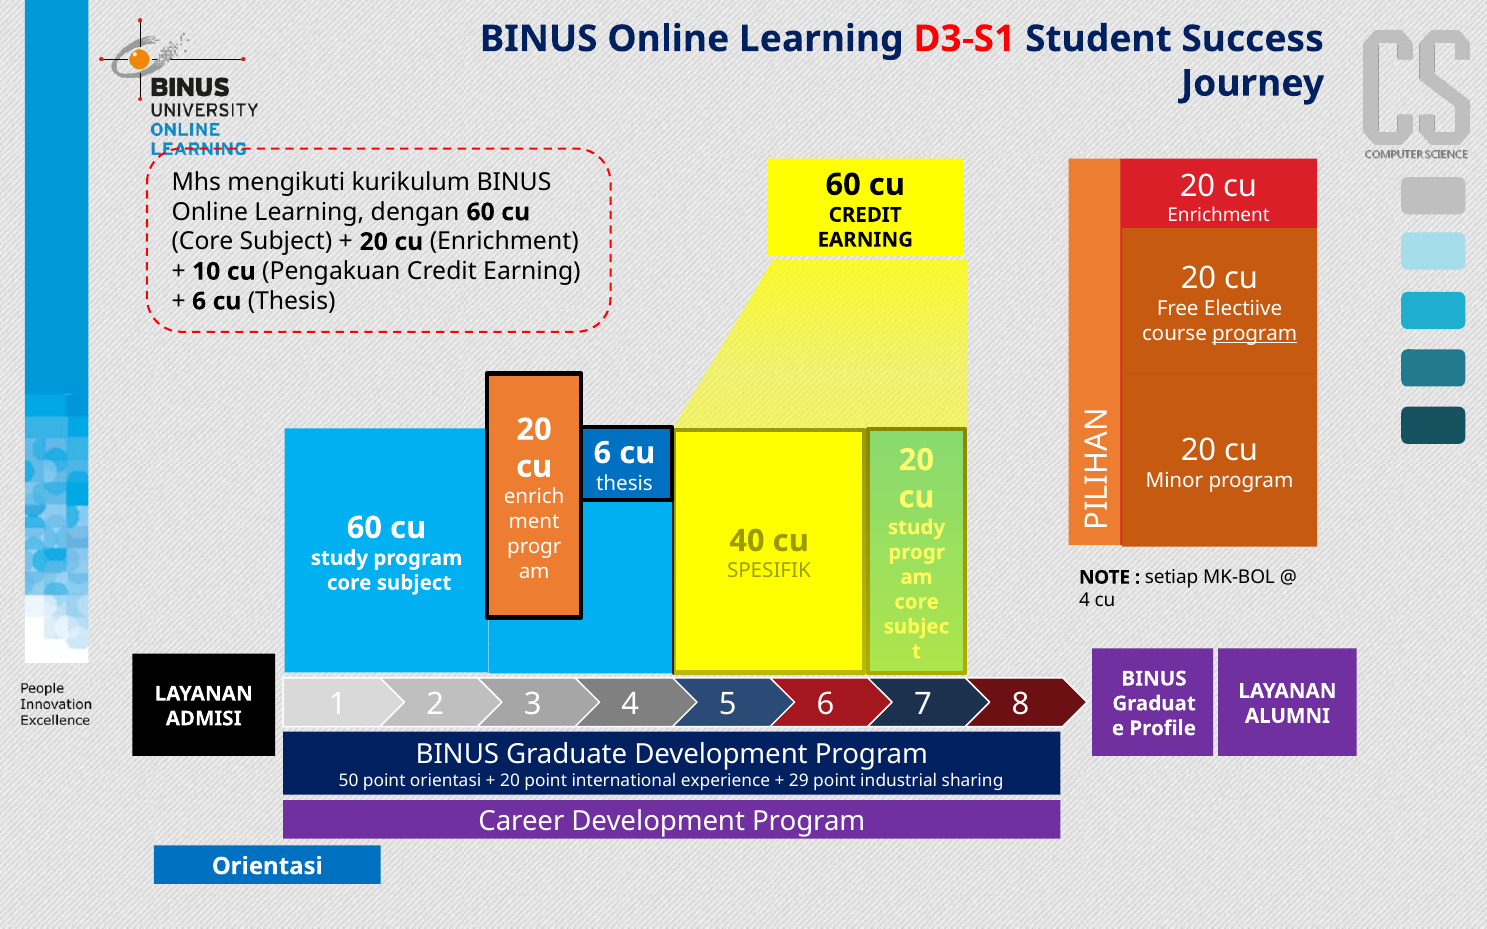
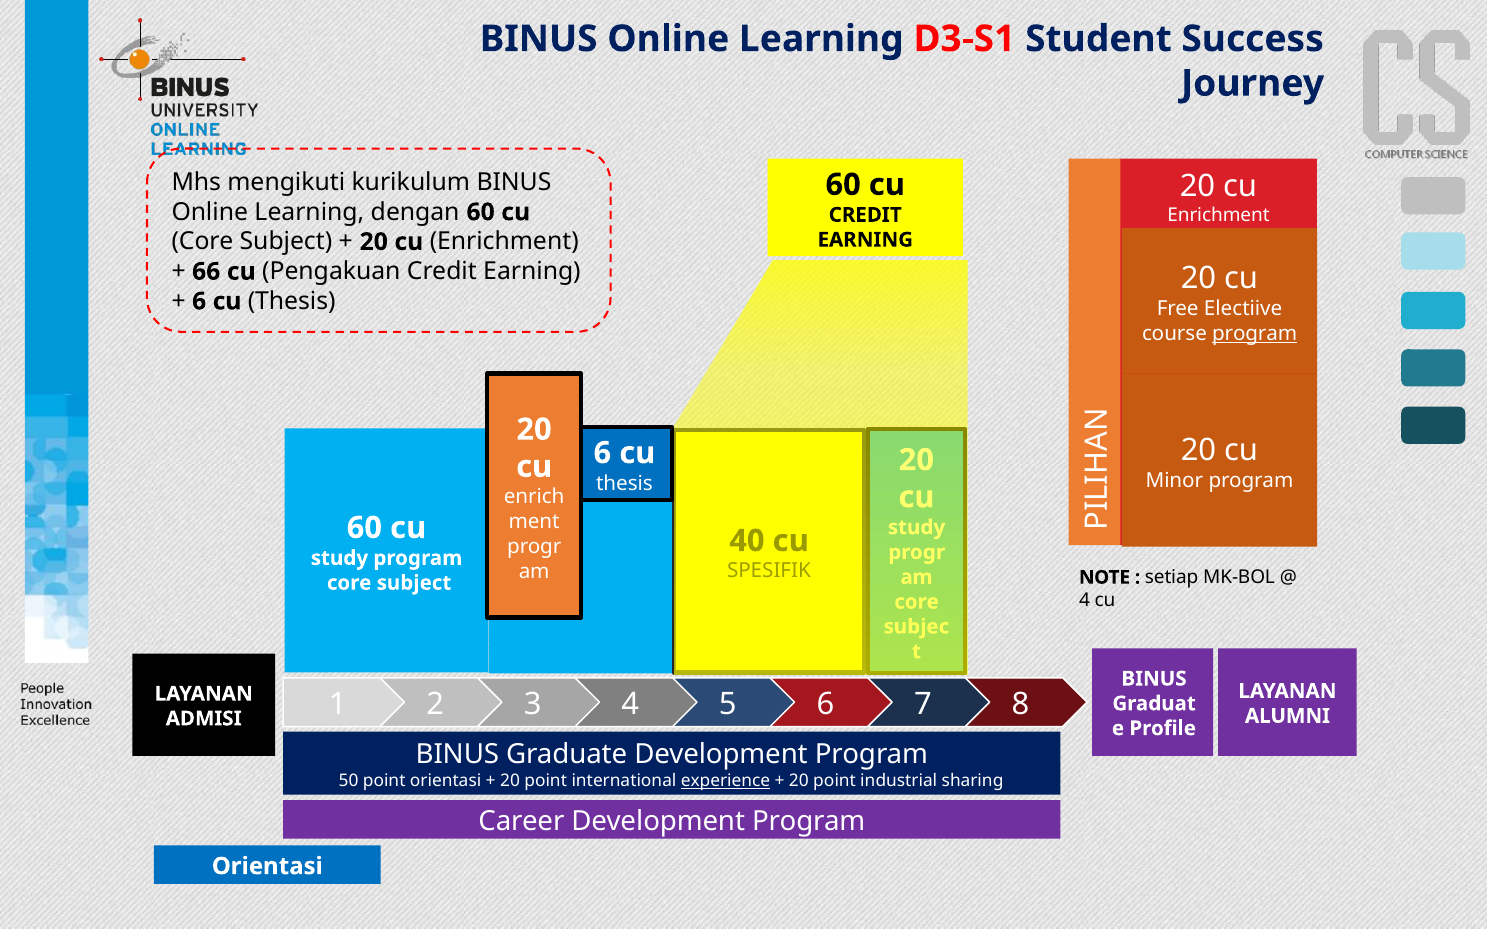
10: 10 -> 66 (206, 272)
experience underline: none -> present (725, 781)
29: 29 -> 20 (799, 781)
